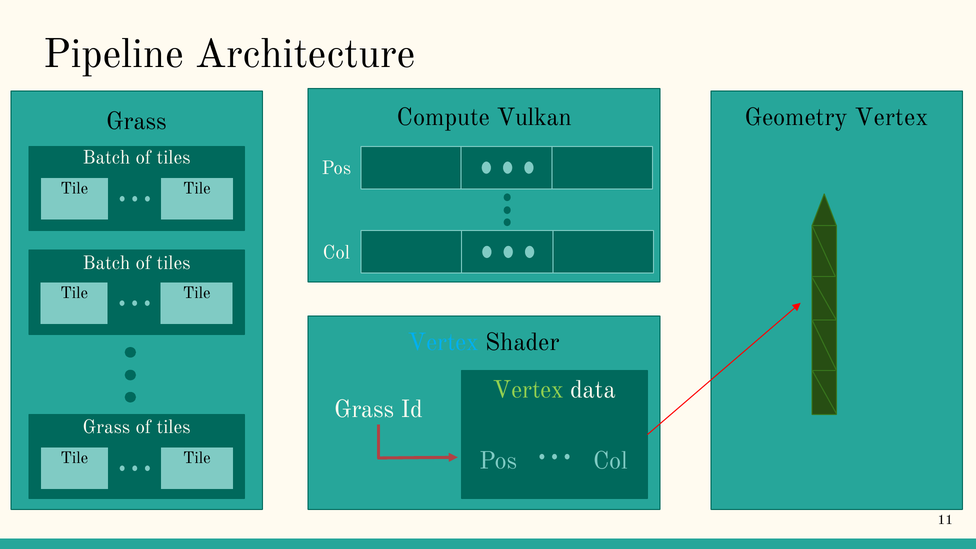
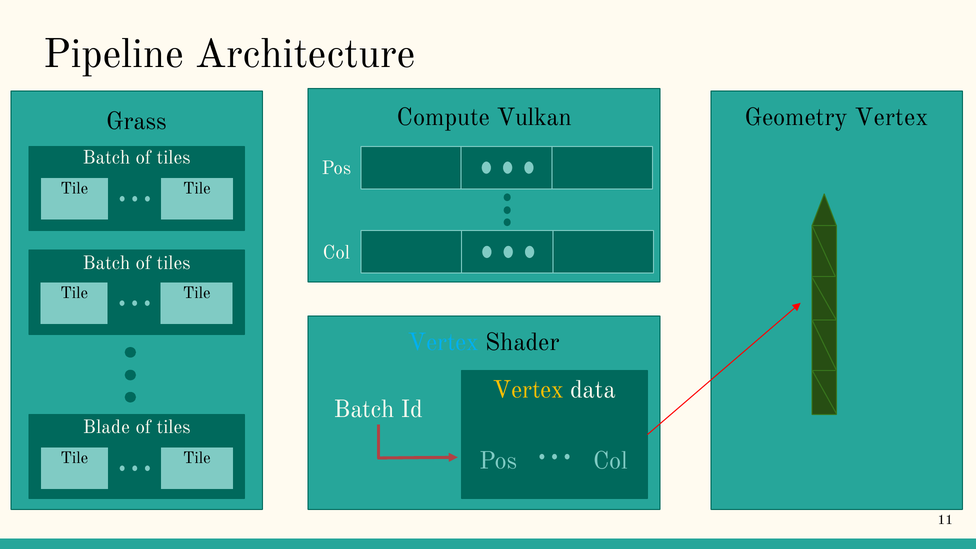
Vertex colour: light green -> yellow (529, 390)
Grass: Grass -> Batch (364, 409)
Grass: Grass -> Blade (106, 427)
